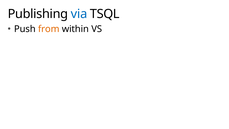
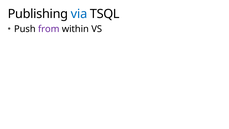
from colour: orange -> purple (49, 29)
